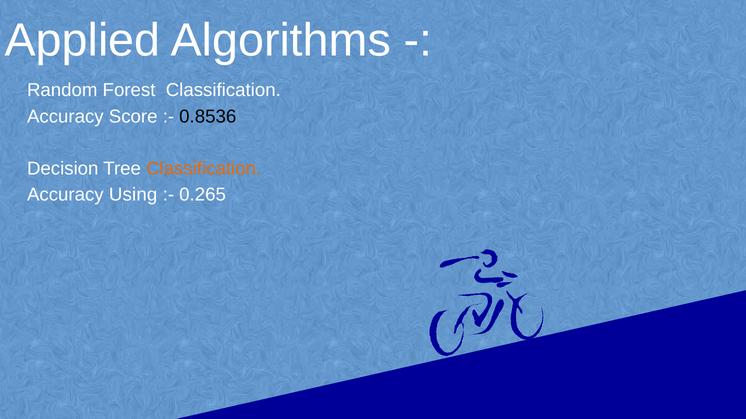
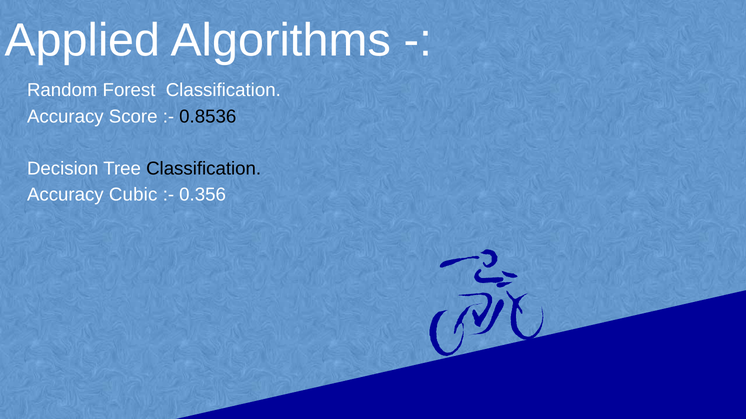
Classification colour: orange -> black (204, 169)
Using: Using -> Cubic (133, 195)
0.265: 0.265 -> 0.356 (203, 195)
